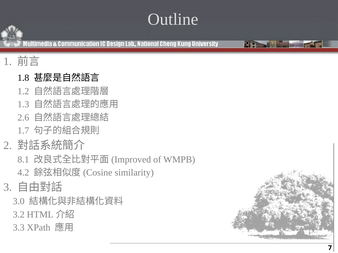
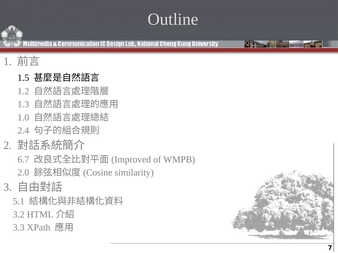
1.8: 1.8 -> 1.5 (23, 78)
2.6: 2.6 -> 1.0 (23, 118)
1.7: 1.7 -> 2.4 (23, 131)
8.1: 8.1 -> 6.7 (23, 160)
4.2: 4.2 -> 2.0 (23, 173)
3.0: 3.0 -> 5.1 (19, 202)
